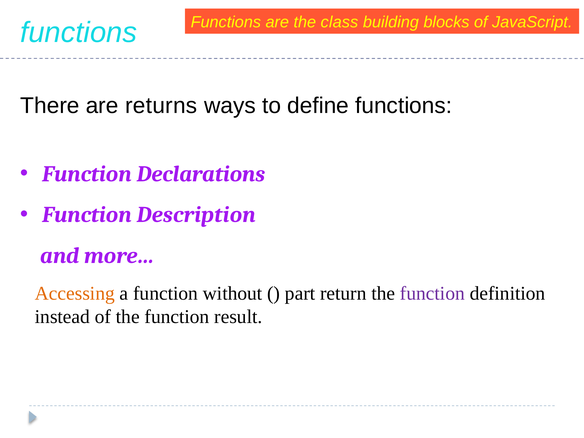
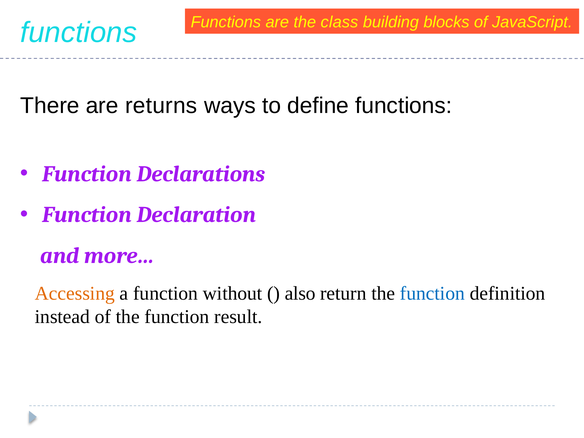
Description: Description -> Declaration (196, 215)
part: part -> also (300, 293)
function colour: purple -> blue (432, 293)
